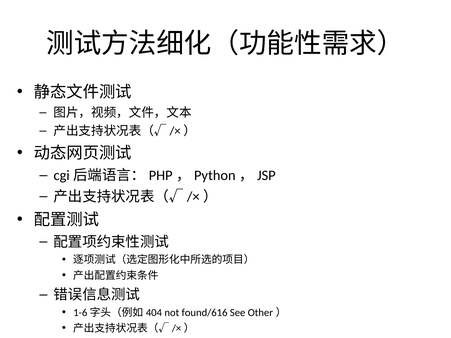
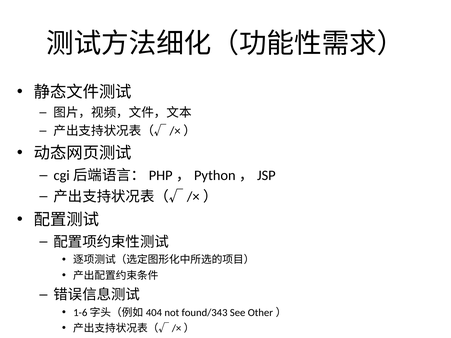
found/616: found/616 -> found/343 (205, 313)
